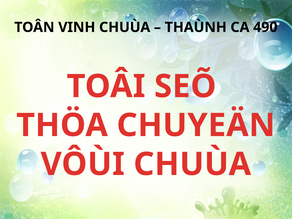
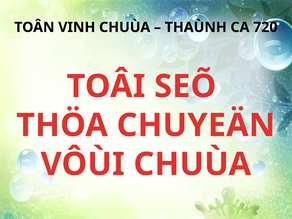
490: 490 -> 720 (265, 27)
